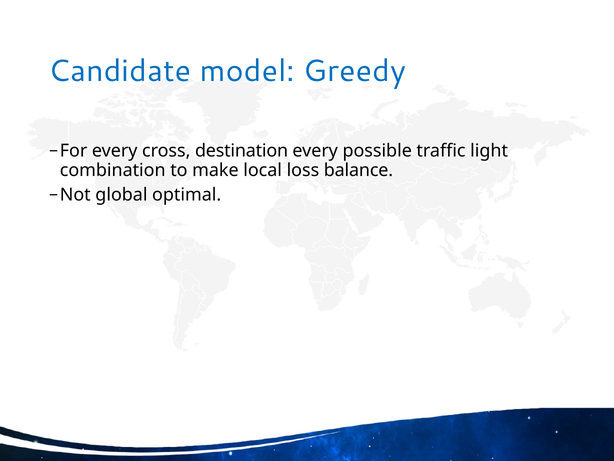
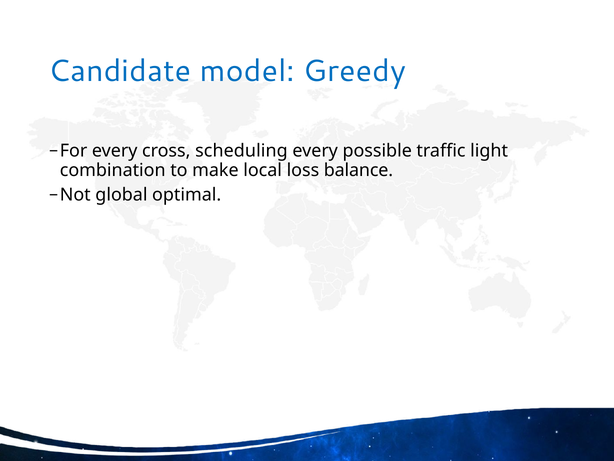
destination: destination -> scheduling (241, 151)
